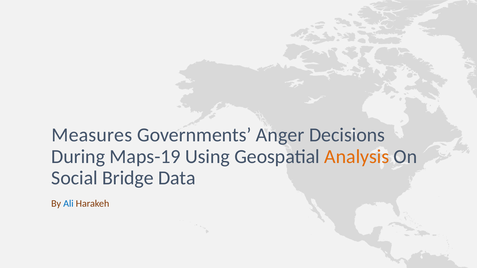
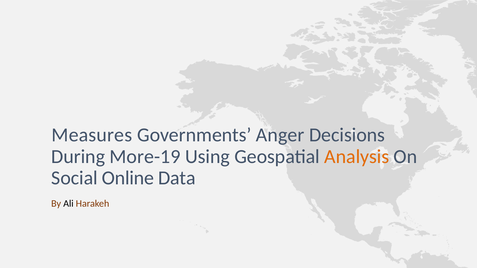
Maps-19: Maps-19 -> More-19 (145, 157)
Bridge: Bridge -> Online (128, 178)
Ali colour: blue -> black (68, 204)
